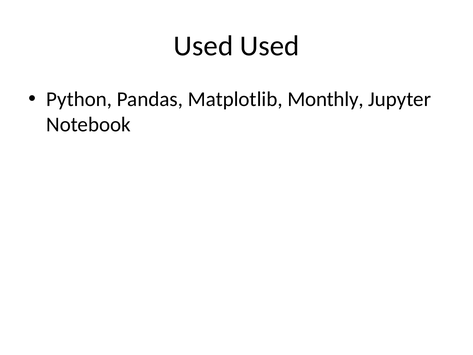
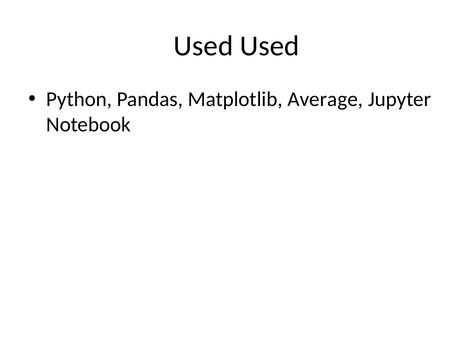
Monthly: Monthly -> Average (325, 99)
